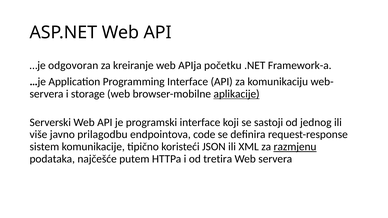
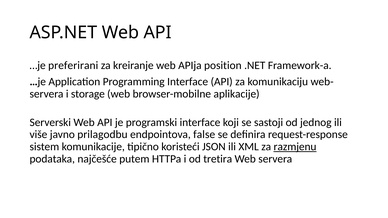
odgovoran: odgovoran -> preferirani (73, 66)
početku: početku -> position (223, 66)
aplikacije underline: present -> none (237, 94)
code: code -> false (204, 135)
